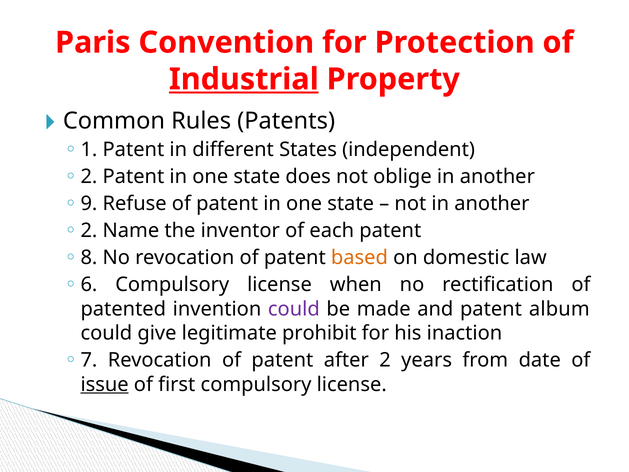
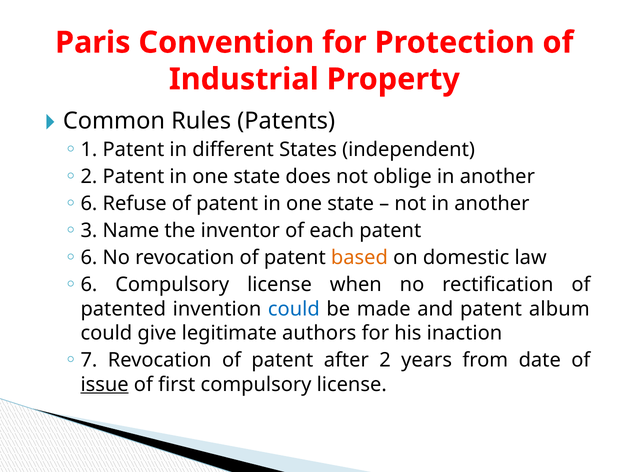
Industrial underline: present -> none (244, 79)
9: 9 -> 6 (89, 204)
2: 2 -> 3 (89, 231)
8: 8 -> 6 (89, 258)
could colour: purple -> blue (294, 309)
prohibit: prohibit -> authors (319, 333)
